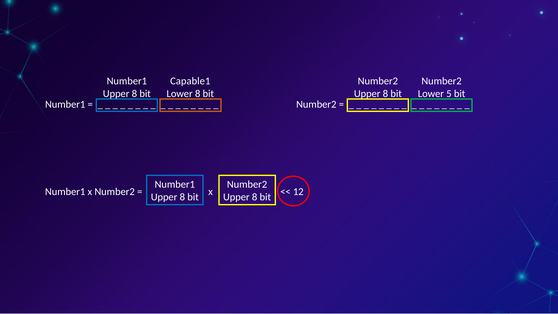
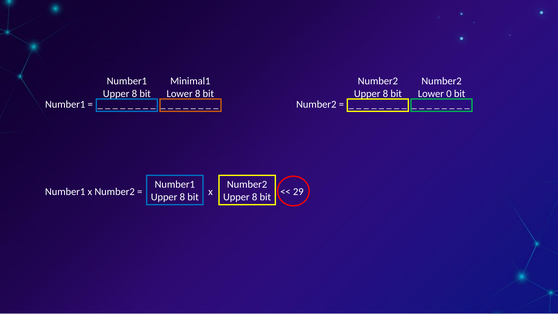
Capable1: Capable1 -> Minimal1 (190, 81)
5: 5 -> 0 (449, 94)
12: 12 -> 29 (298, 192)
